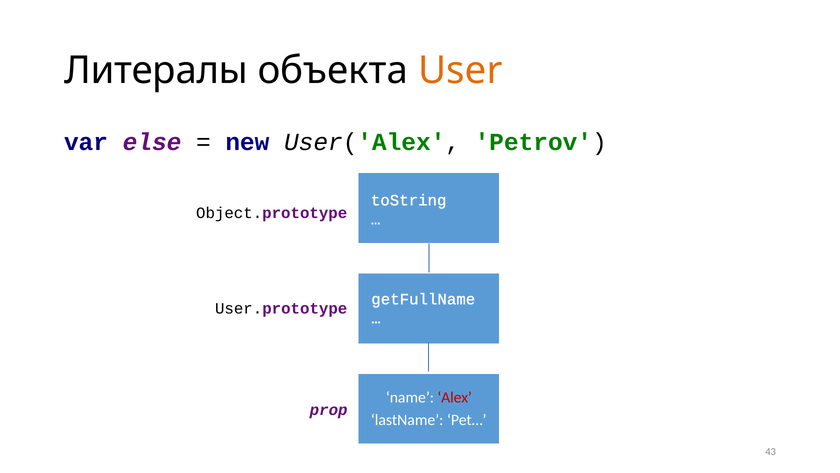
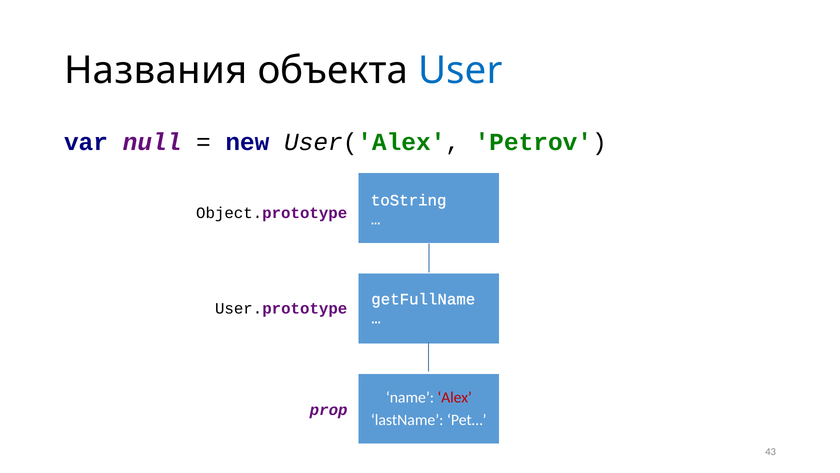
Литералы: Литералы -> Названия (156, 71)
User colour: orange -> blue (460, 71)
else: else -> null (152, 142)
